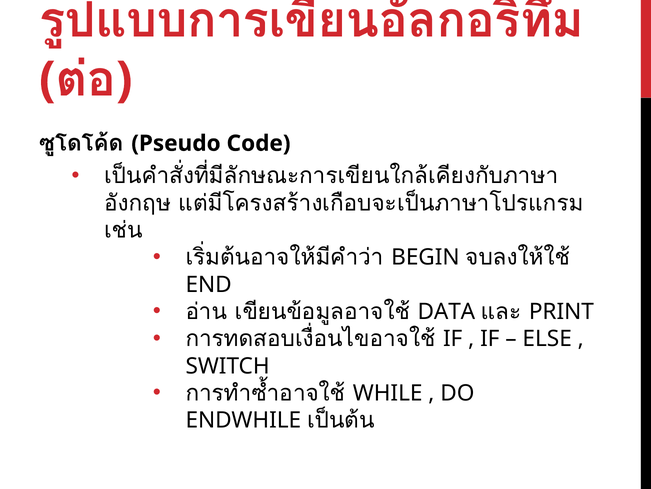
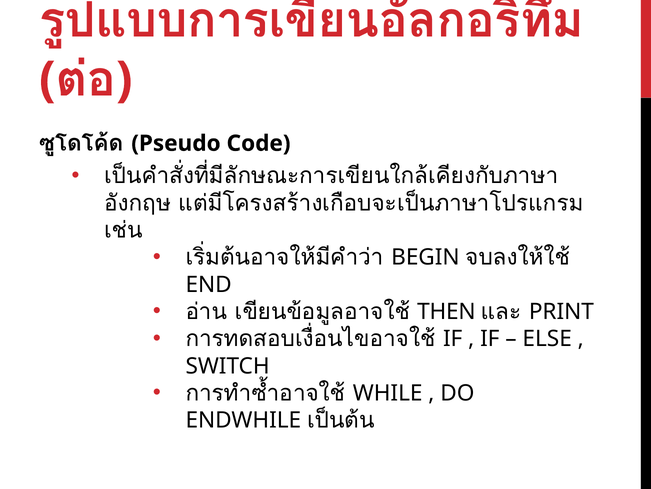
DATA: DATA -> THEN (446, 311)
